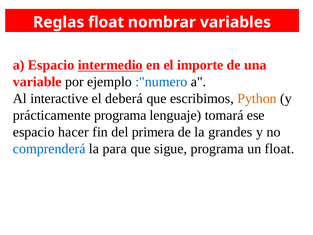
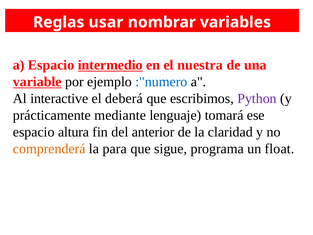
Reglas float: float -> usar (106, 22)
importe: importe -> nuestra (200, 65)
variable underline: none -> present (37, 82)
Python colour: orange -> purple (257, 98)
prácticamente programa: programa -> mediante (120, 115)
hacer: hacer -> altura (74, 132)
primera: primera -> anterior (153, 132)
grandes: grandes -> claridad (230, 132)
comprenderá colour: blue -> orange (49, 149)
